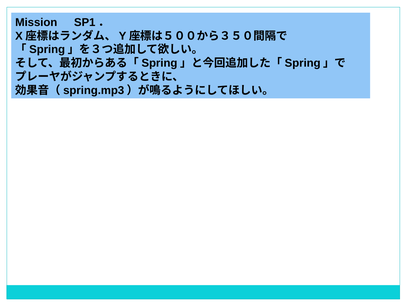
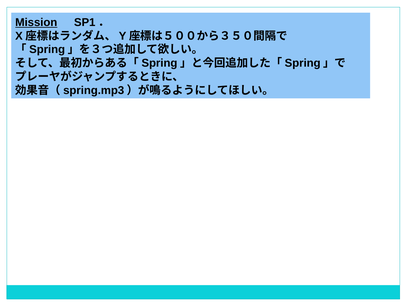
Mission underline: none -> present (36, 22)
